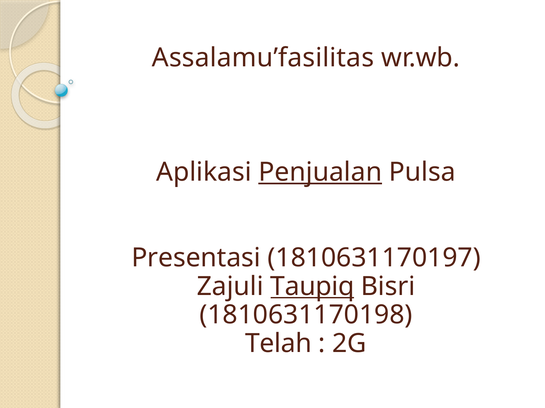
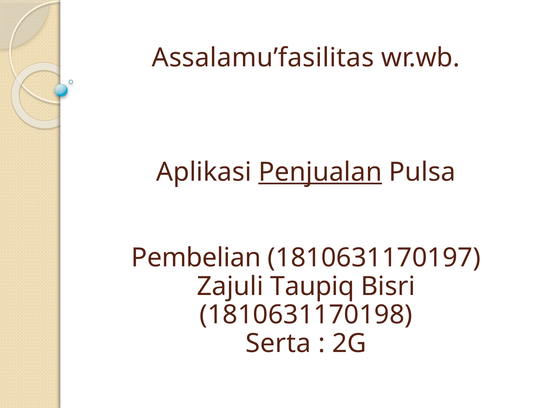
Presentasi: Presentasi -> Pembelian (196, 258)
Taupiq underline: present -> none (312, 287)
Telah: Telah -> Serta (278, 344)
